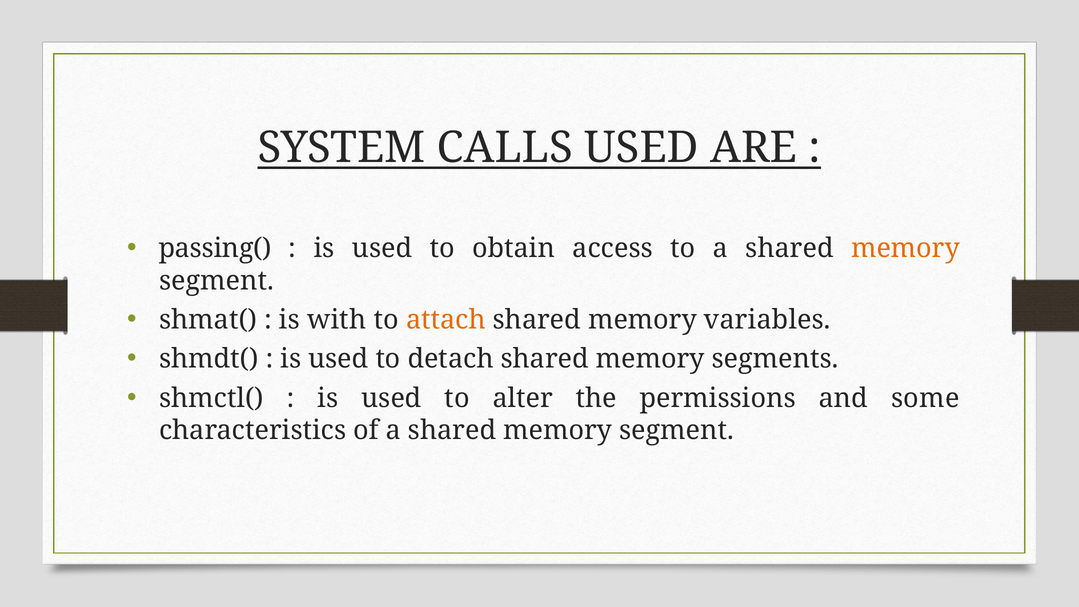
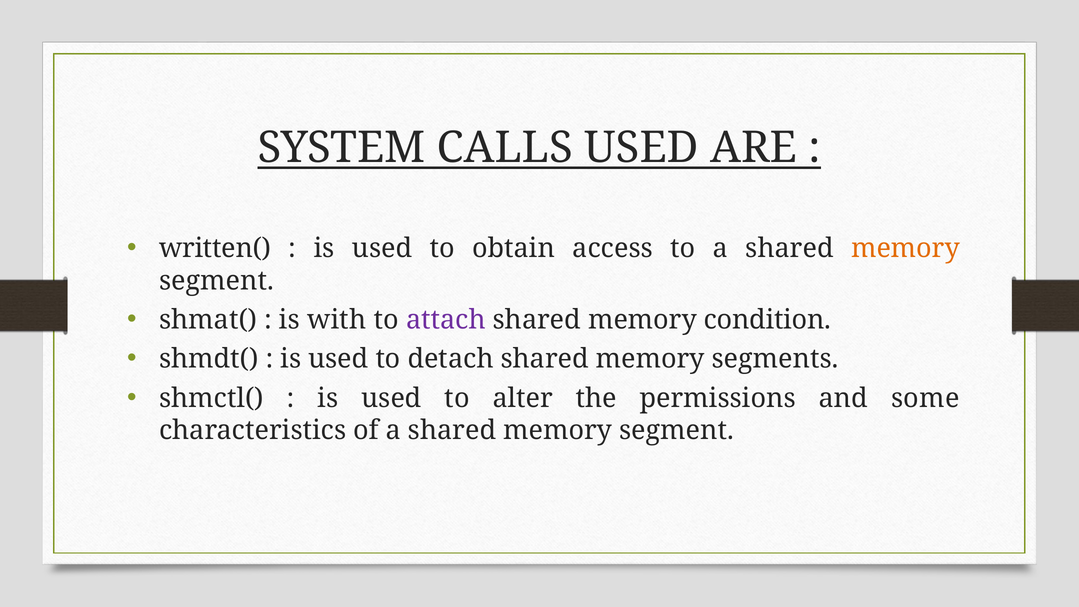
passing(: passing( -> written( (215, 248)
attach colour: orange -> purple (446, 320)
variables: variables -> condition (767, 320)
